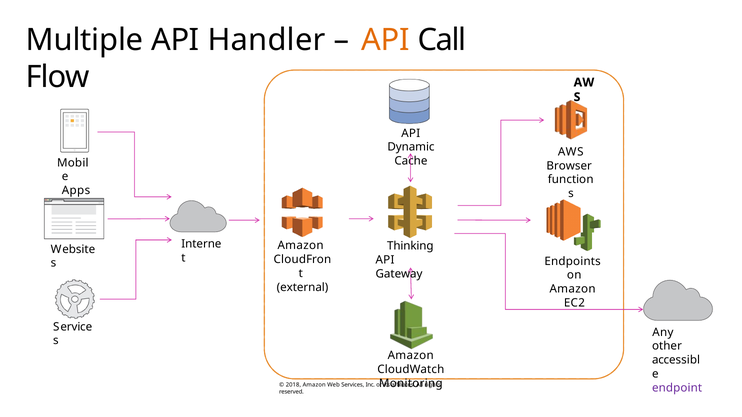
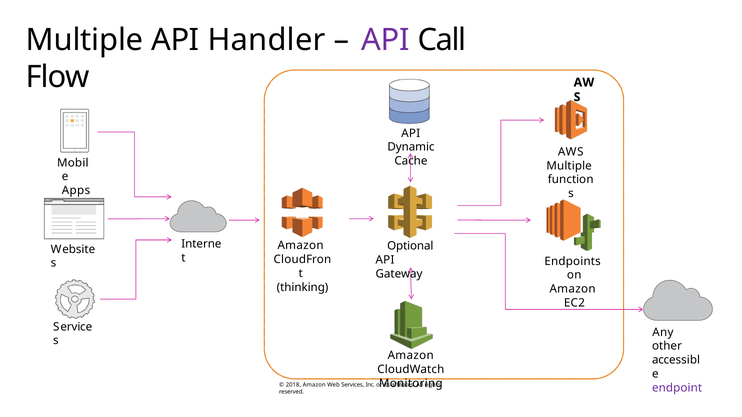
API colour: orange -> purple (386, 40)
Browser: Browser -> Multiple (569, 166)
Thinking: Thinking -> Optional (410, 246)
external: external -> thinking (303, 288)
